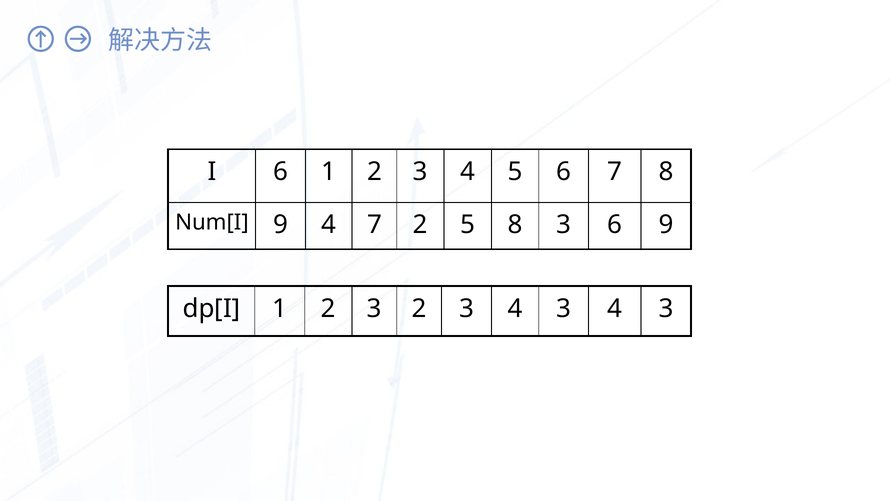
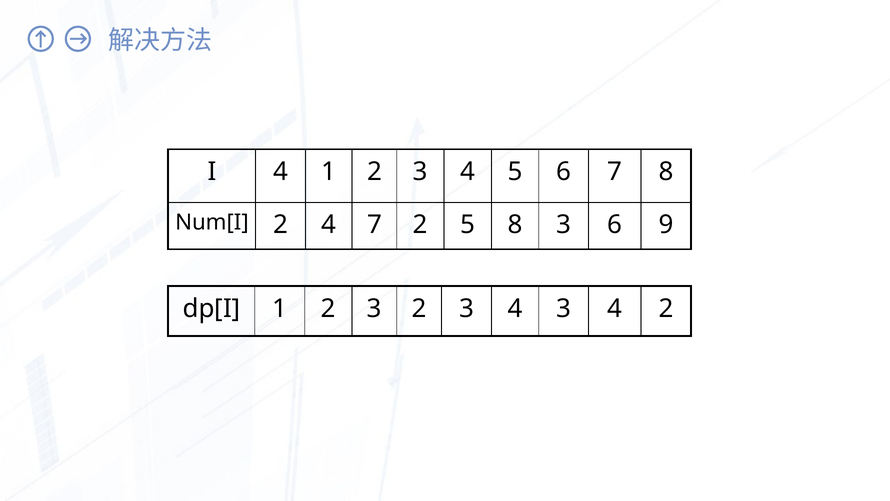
I 6: 6 -> 4 (281, 172)
Num[I 9: 9 -> 2 (281, 225)
4 3 4 3: 3 -> 2 (666, 308)
